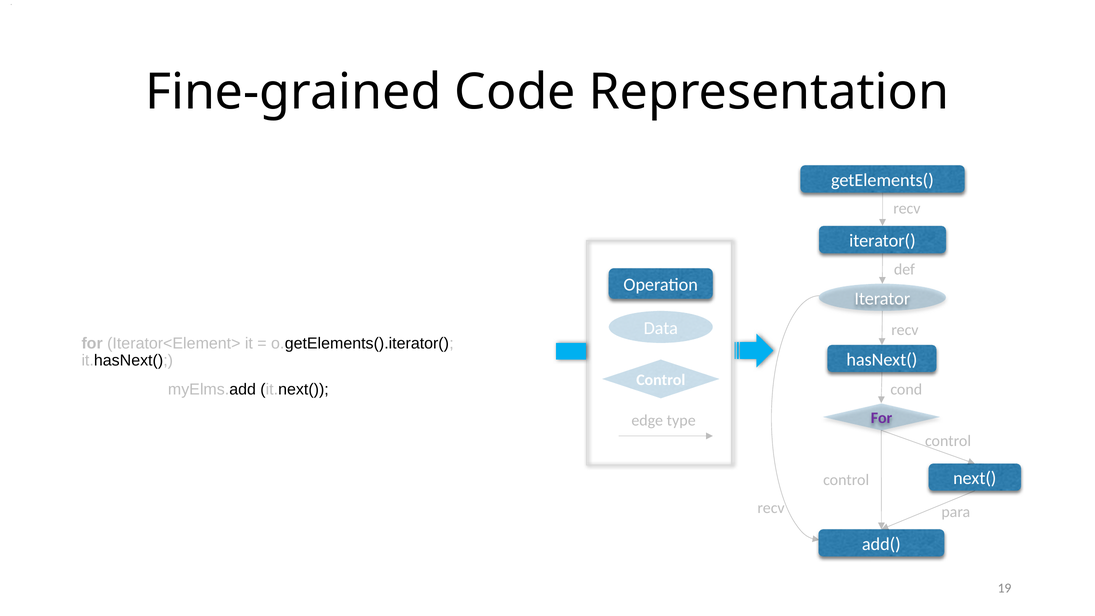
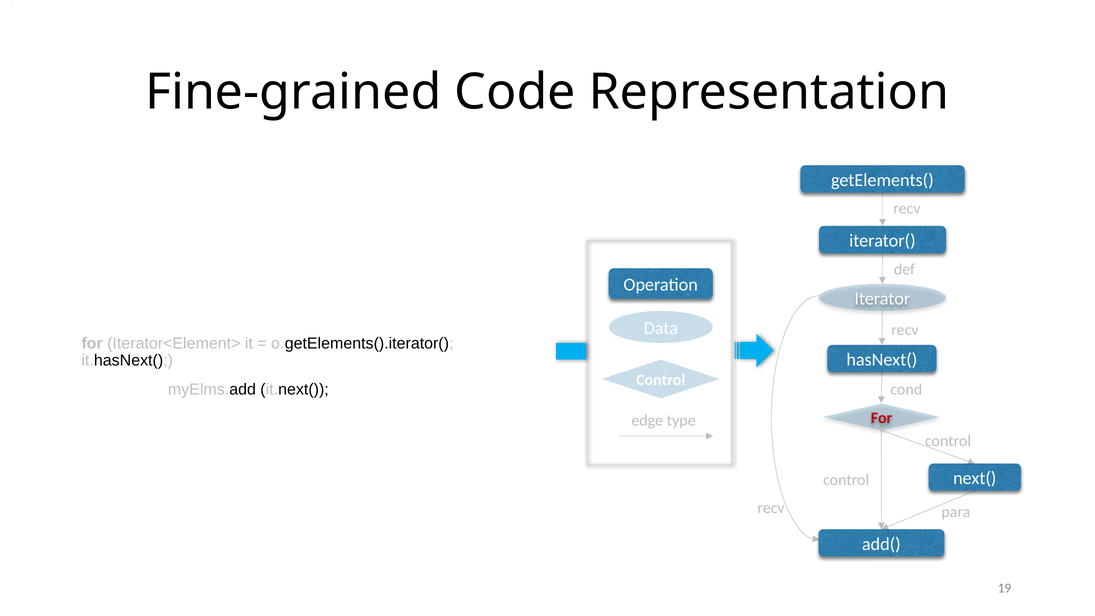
For colour: purple -> red (882, 418)
